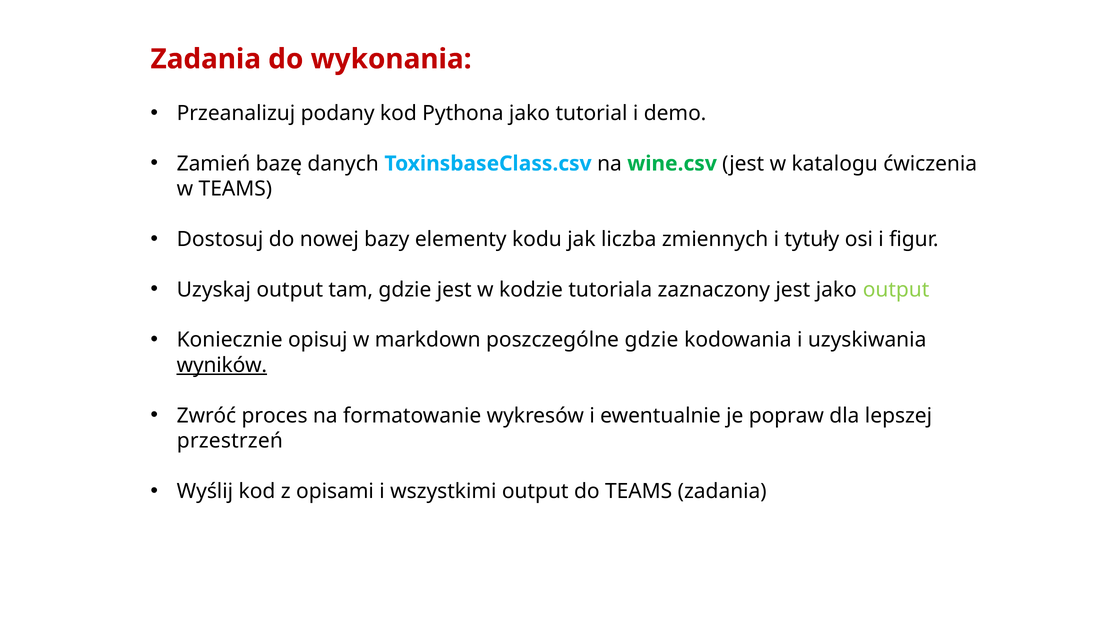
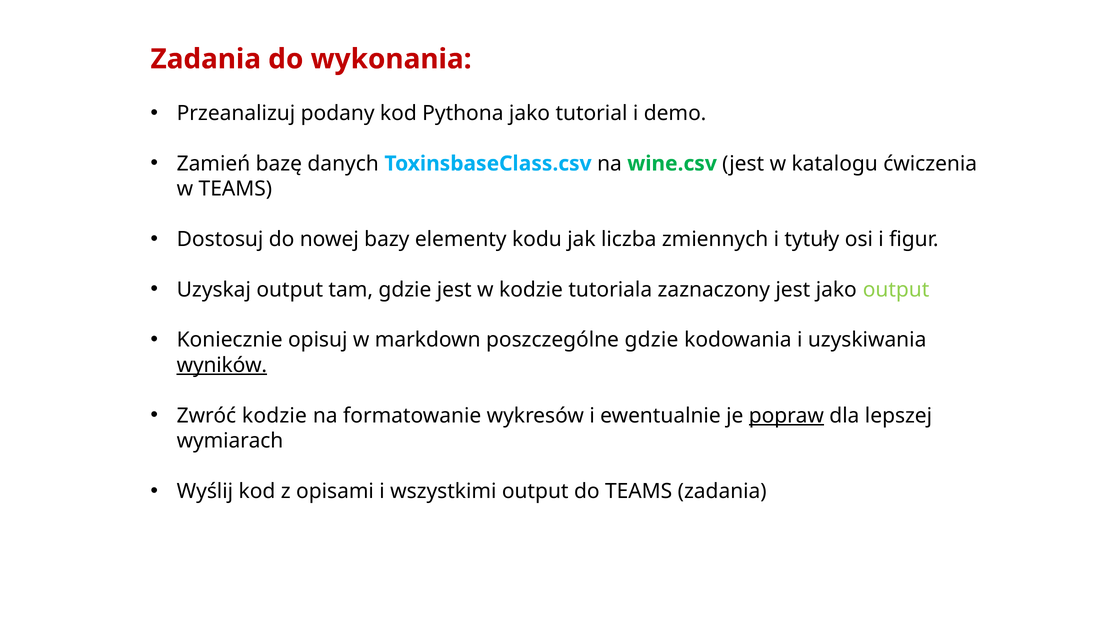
Zwróć proces: proces -> kodzie (274, 415)
popraw underline: none -> present (786, 415)
przestrzeń: przestrzeń -> wymiarach (230, 440)
